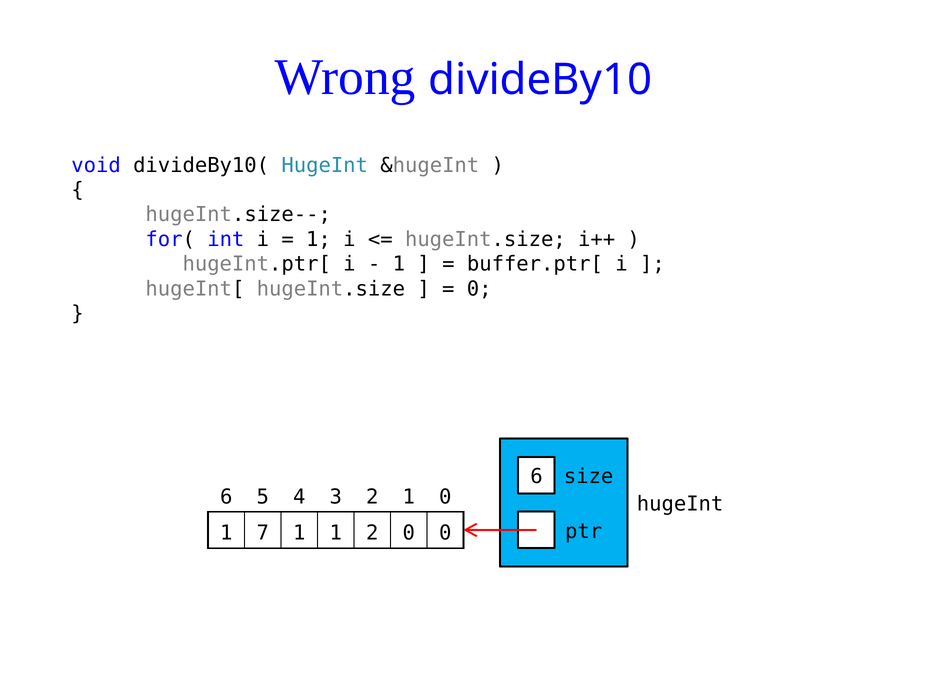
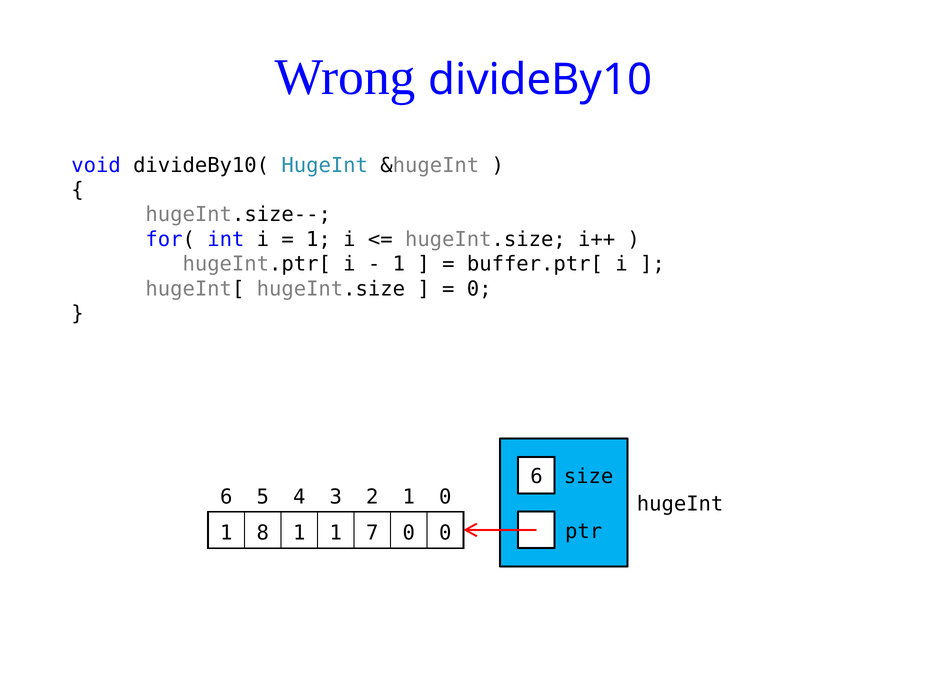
7: 7 -> 8 (263, 533)
1 2: 2 -> 7 (372, 533)
